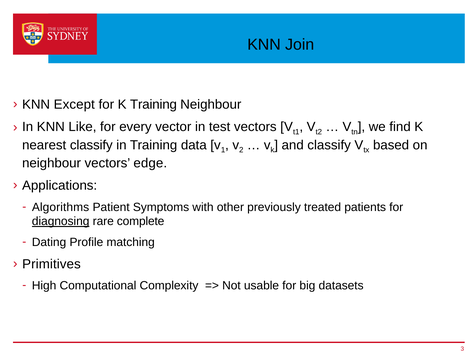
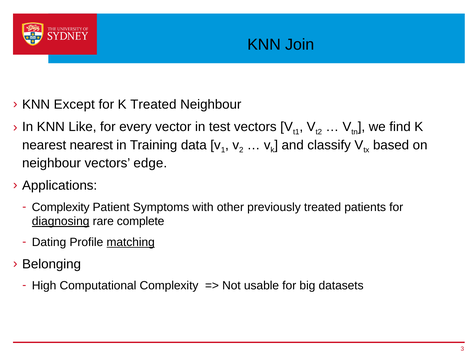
K Training: Training -> Treated (153, 104)
nearest classify: classify -> nearest (91, 145)
Algorithms: Algorithms -> Complexity (61, 207)
matching underline: none -> present (131, 242)
Primitives: Primitives -> Belonging (52, 264)
